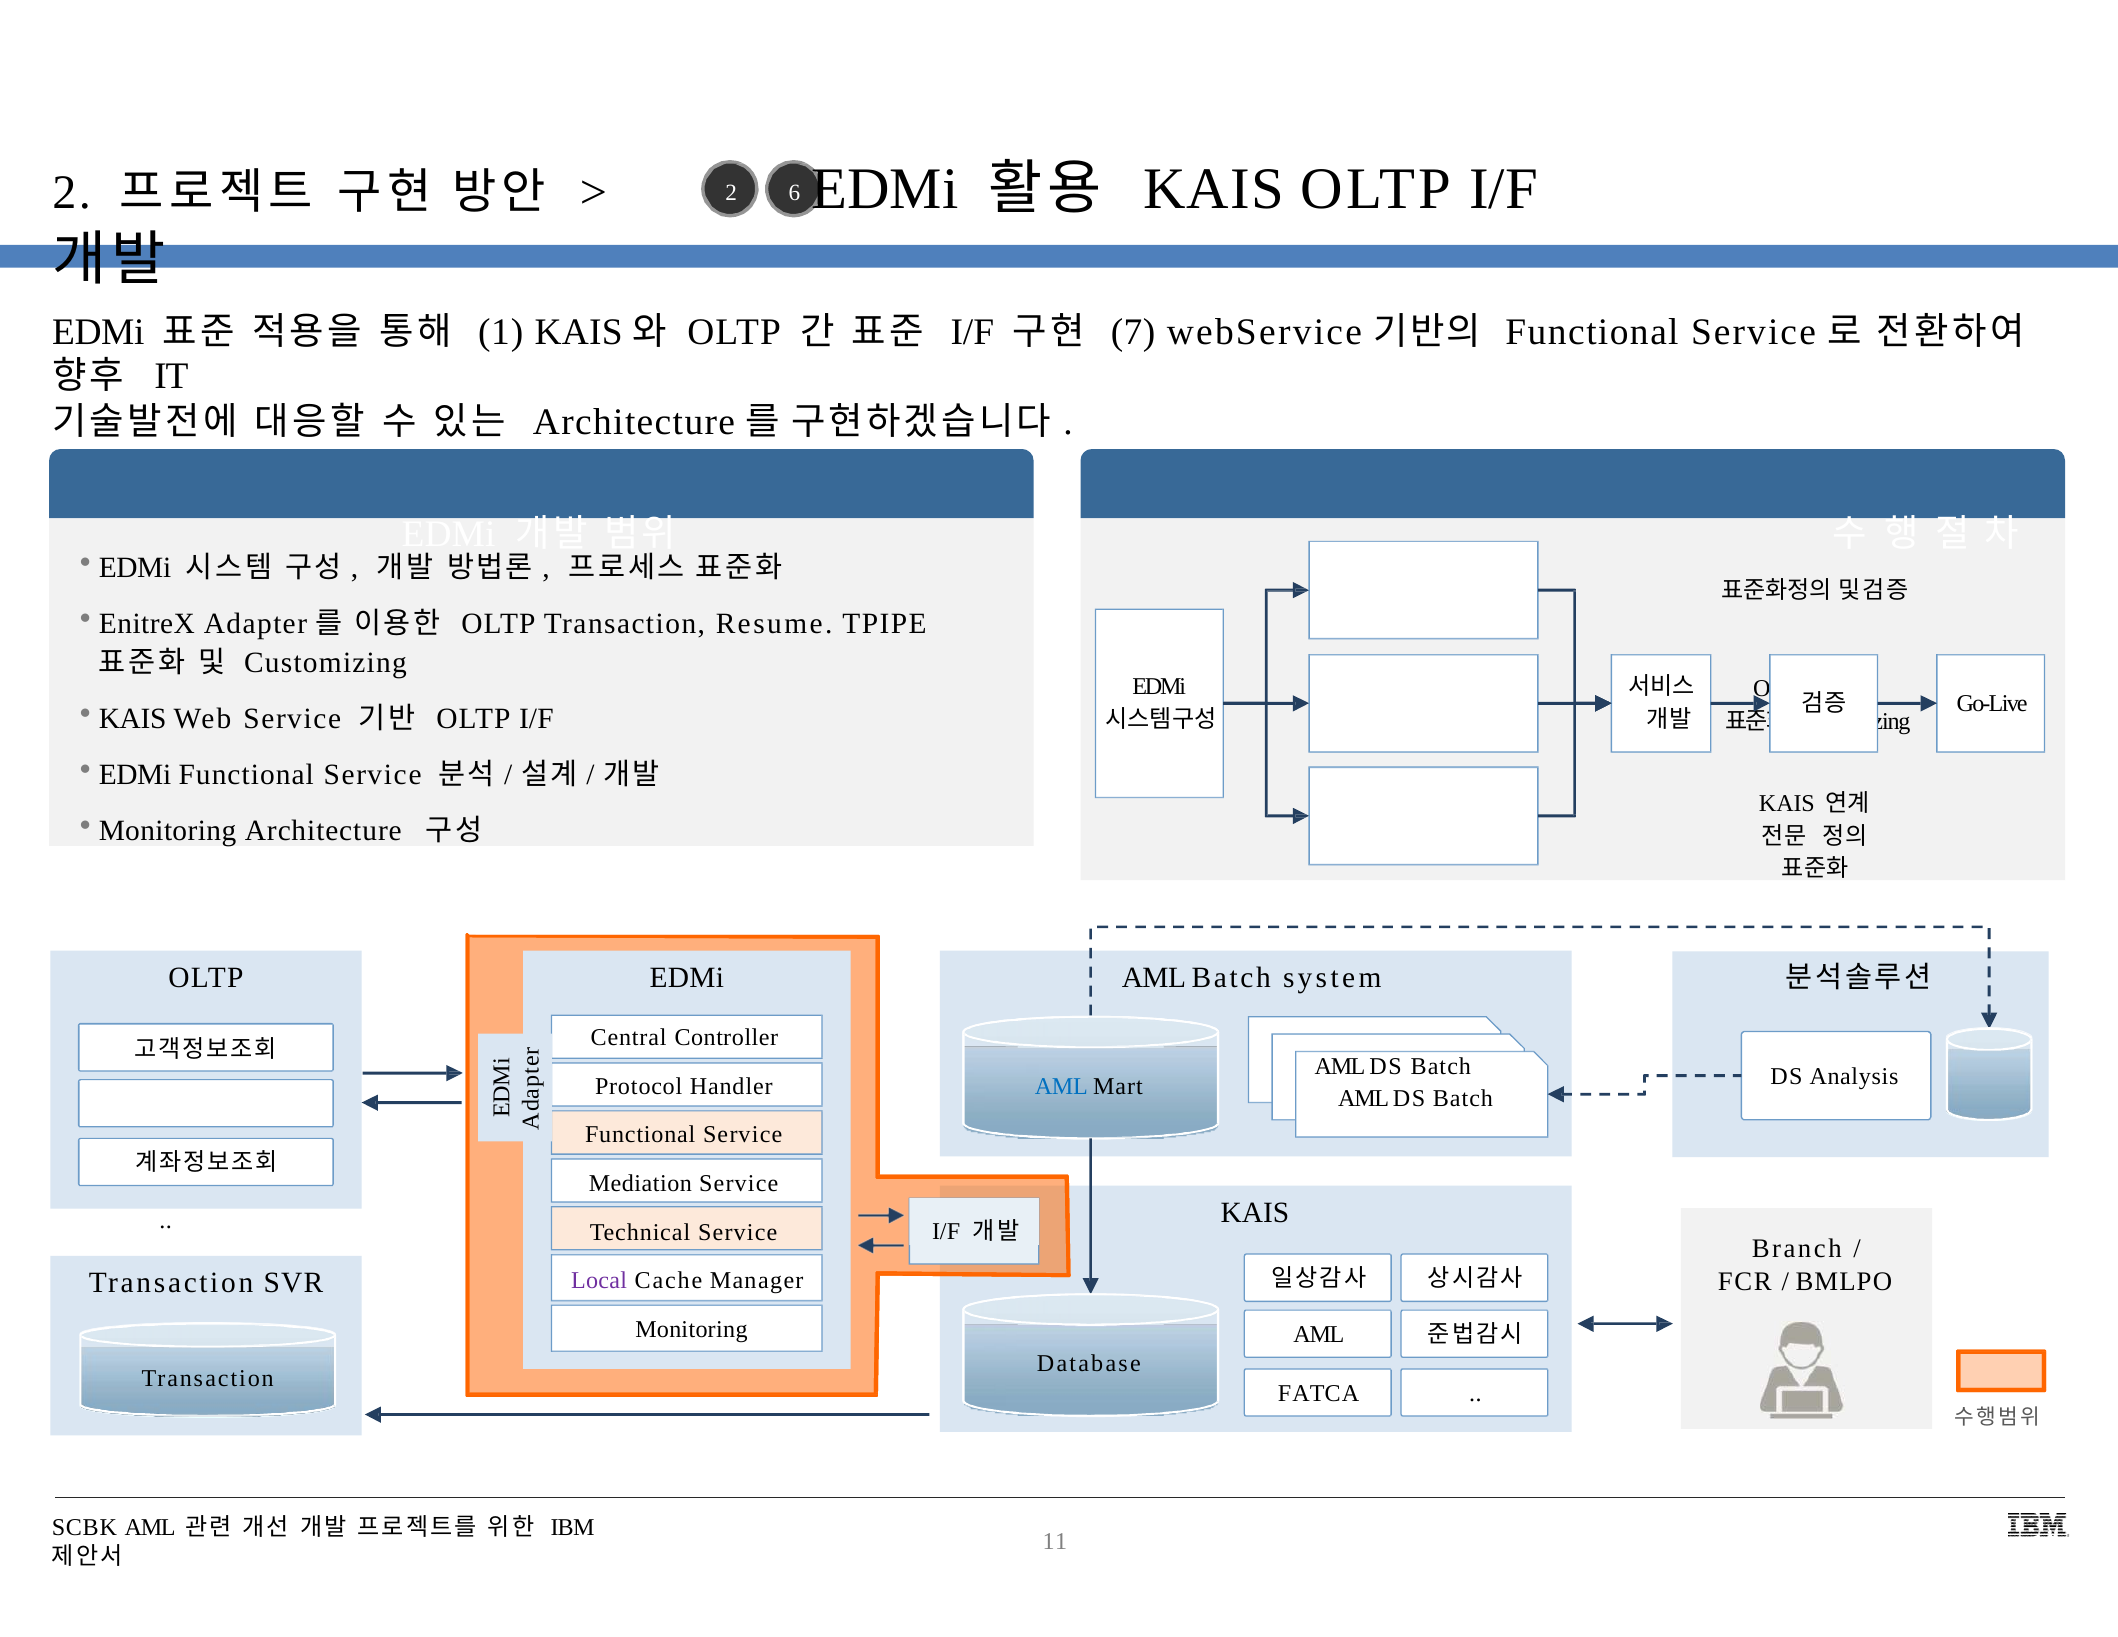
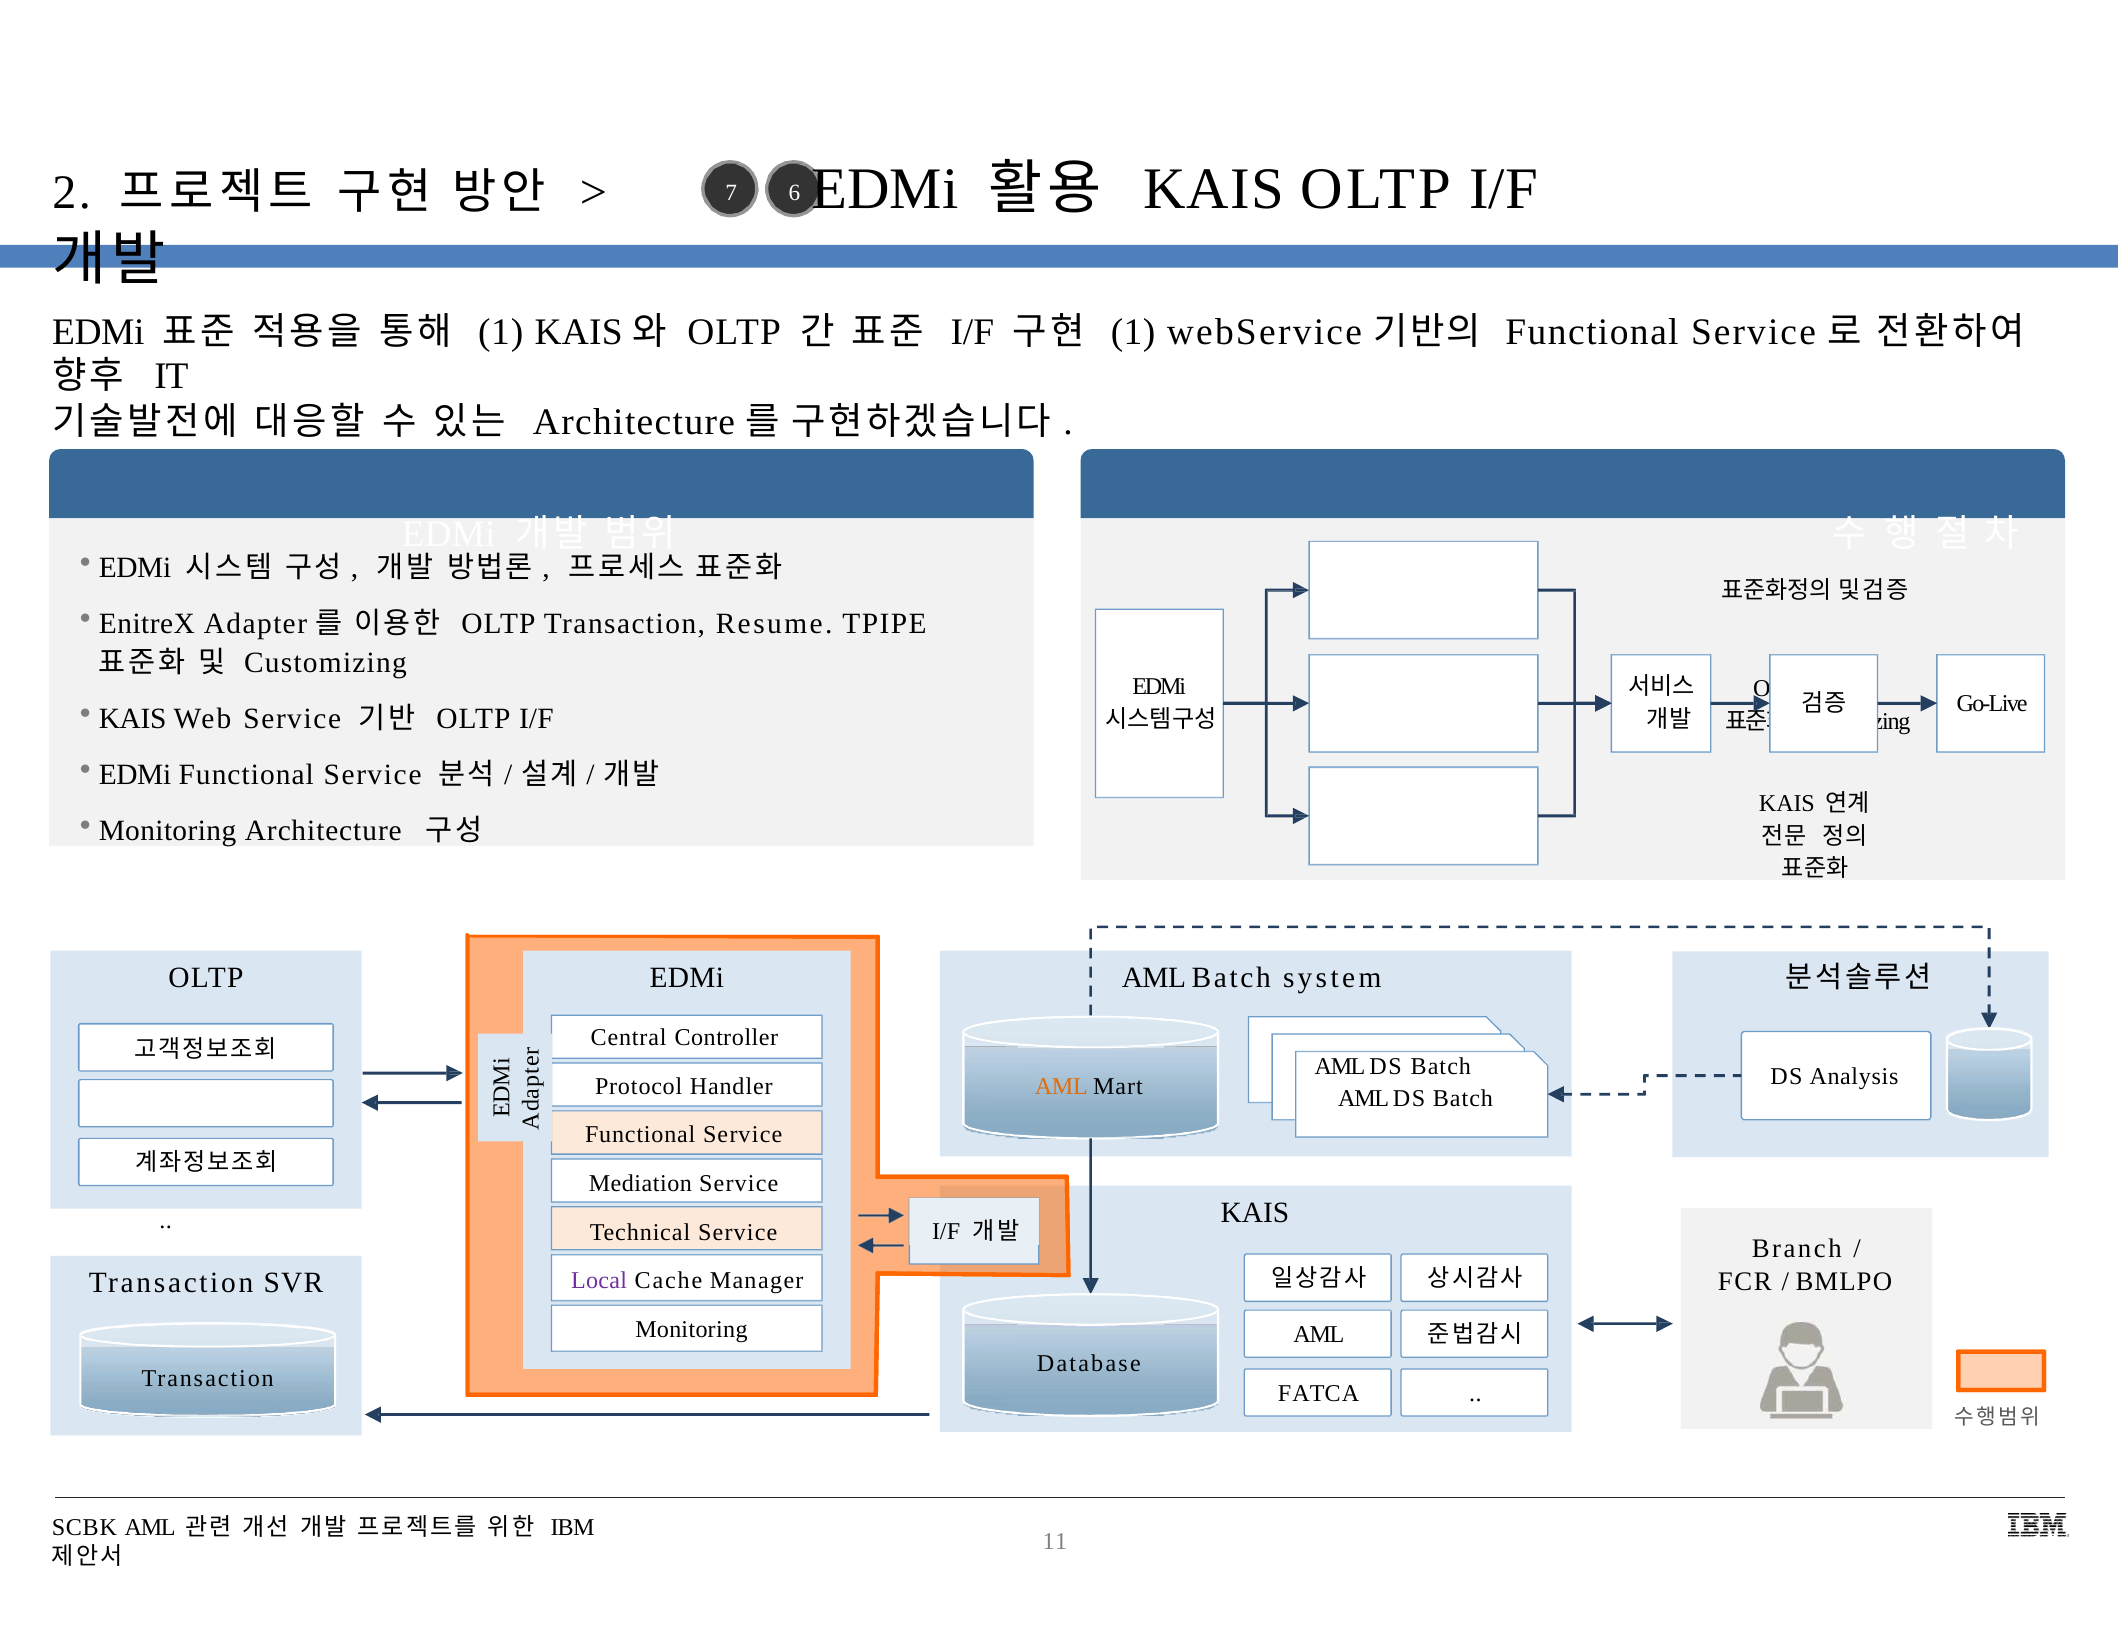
2: 2 -> 7 (731, 192)
7: 7 -> 1 (1133, 332)
AML colour: blue -> orange (1061, 1086)
